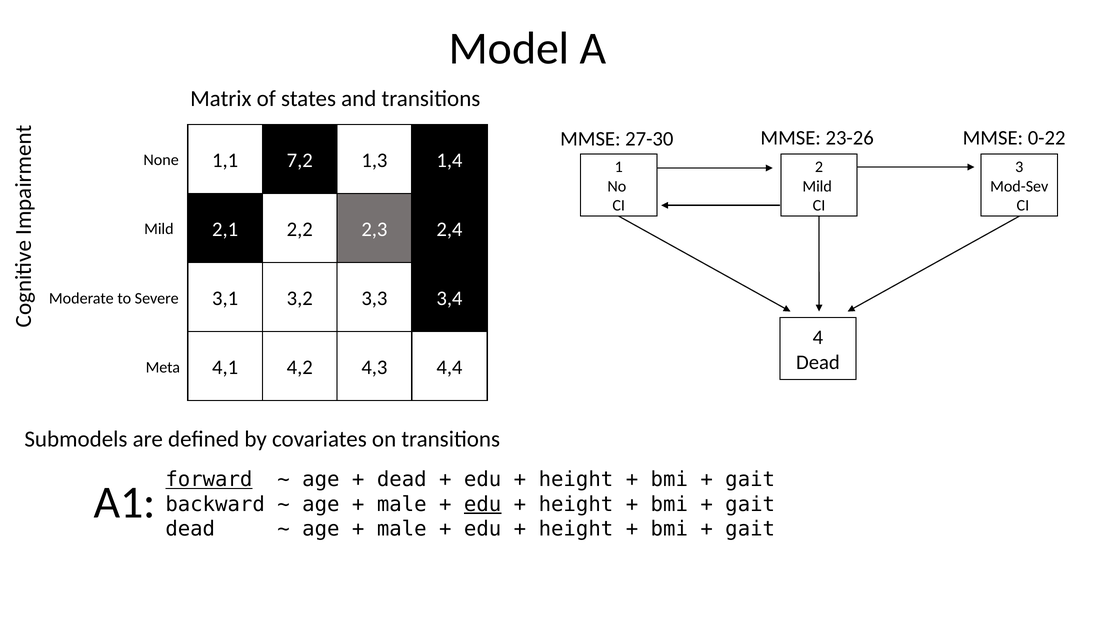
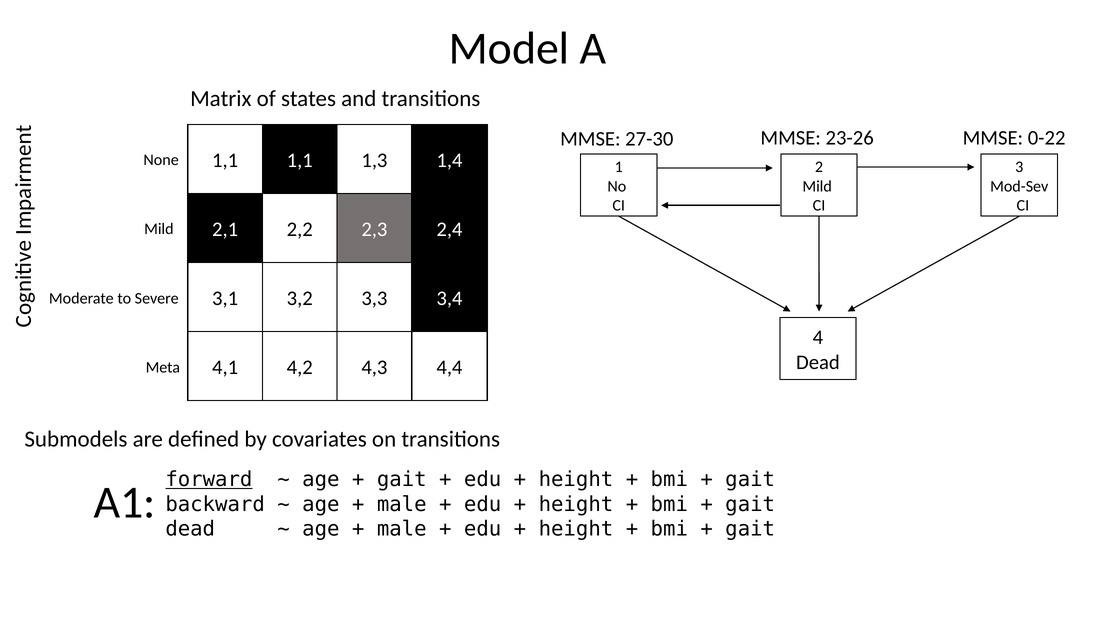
1,1 7,2: 7,2 -> 1,1 (300, 160)
dead: dead -> gait (402, 479)
edu underline: present -> none (483, 504)
